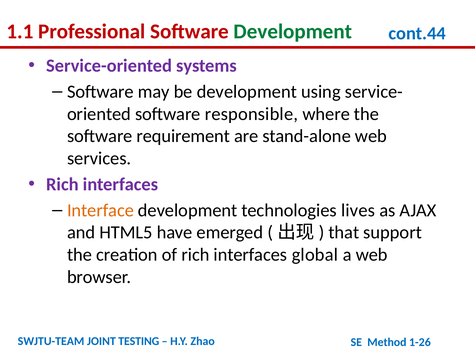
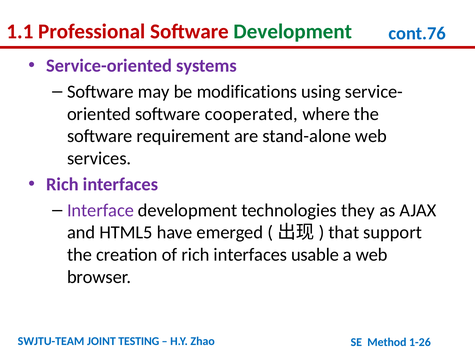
cont.44: cont.44 -> cont.76 (417, 33)
be development: development -> modifications (247, 92)
responsible: responsible -> cooperated (251, 114)
Interface colour: orange -> purple (100, 210)
lives: lives -> they (358, 210)
global: global -> usable (315, 254)
